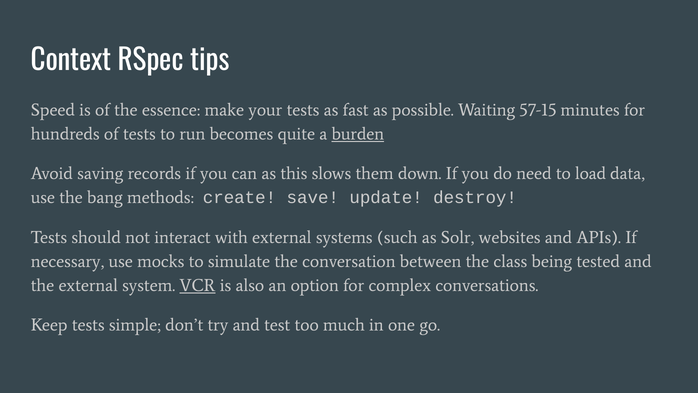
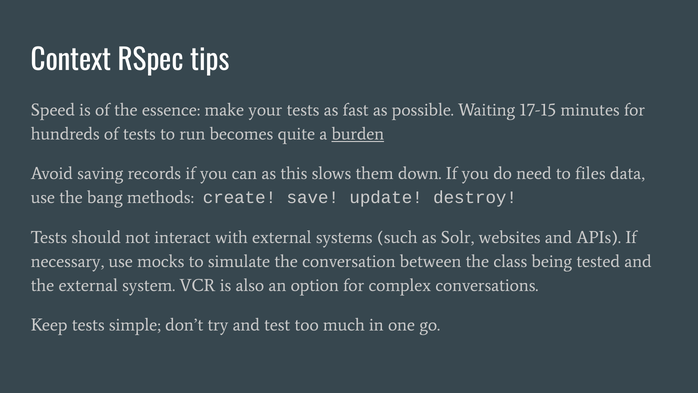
57-15: 57-15 -> 17-15 (538, 110)
load: load -> files (590, 173)
VCR underline: present -> none (197, 285)
